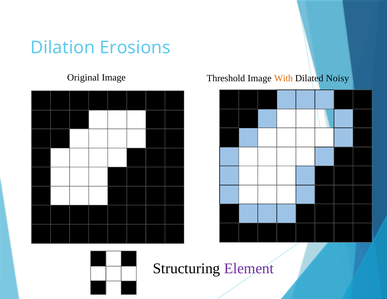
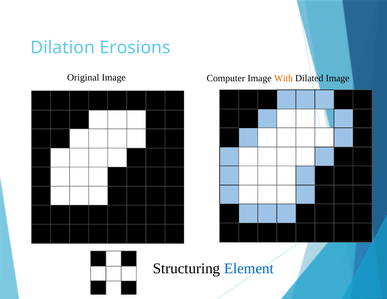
Threshold: Threshold -> Computer (226, 78)
Dilated Noisy: Noisy -> Image (338, 78)
Element colour: purple -> blue (249, 268)
